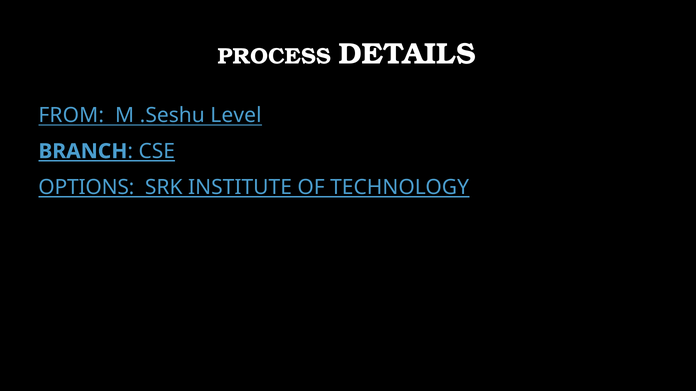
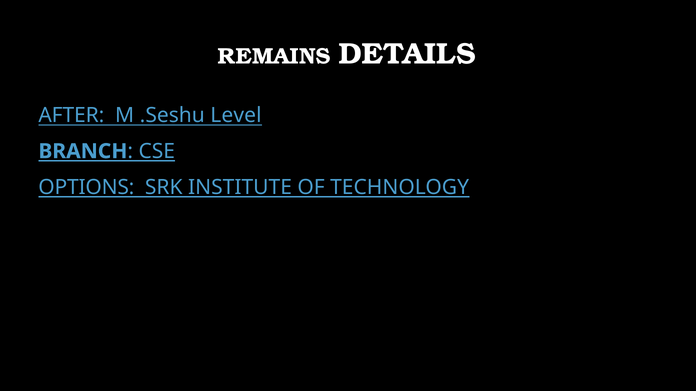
PROCESS: PROCESS -> REMAINS (274, 56)
FROM: FROM -> AFTER (71, 115)
